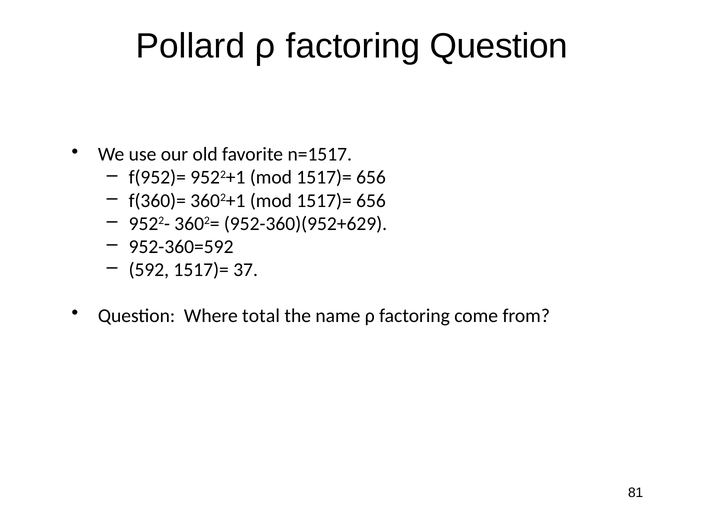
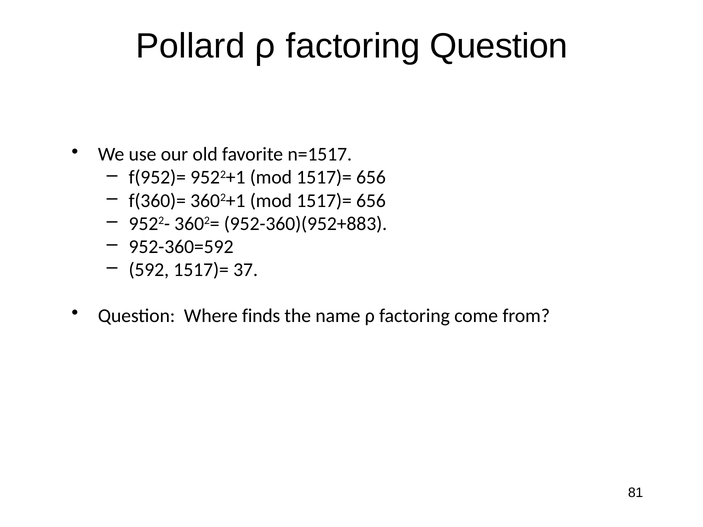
952-360)(952+629: 952-360)(952+629 -> 952-360)(952+883 (306, 224)
total: total -> finds (261, 316)
